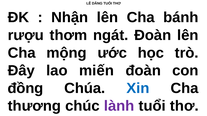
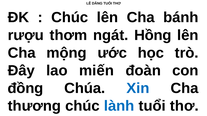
Nhận: Nhận -> Chúc (70, 18)
ngát Đoàn: Đoàn -> Hồng (153, 35)
lành colour: purple -> blue (119, 106)
